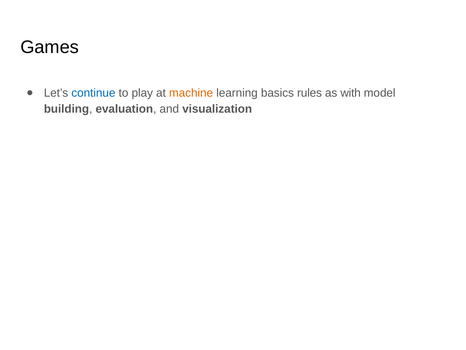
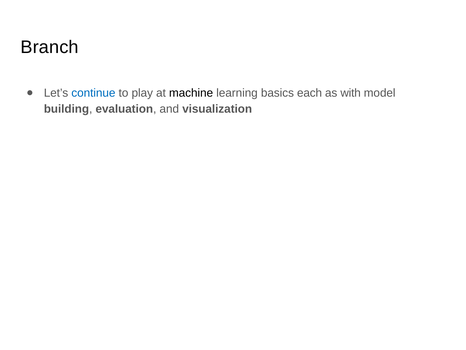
Games: Games -> Branch (50, 47)
machine colour: orange -> black (191, 93)
rules: rules -> each (310, 93)
